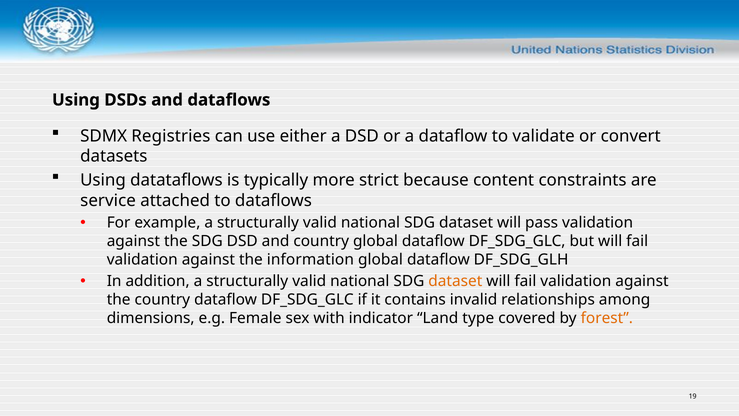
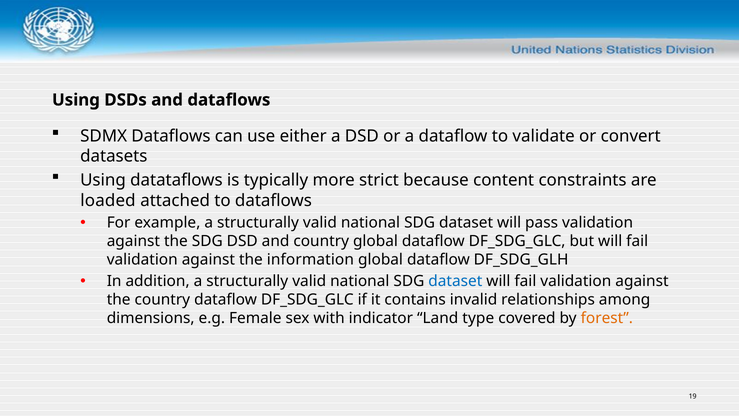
SDMX Registries: Registries -> Dataflows (171, 136)
service: service -> loaded (108, 200)
dataset colour: orange -> blue (455, 281)
